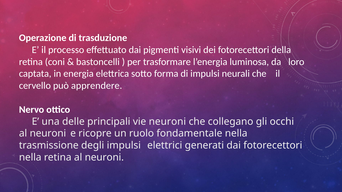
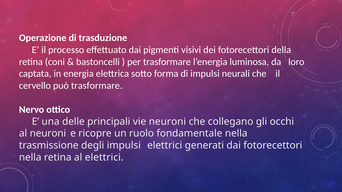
può apprendere: apprendere -> trasformare (97, 86)
retina al neuroni: neuroni -> elettrici (104, 158)
